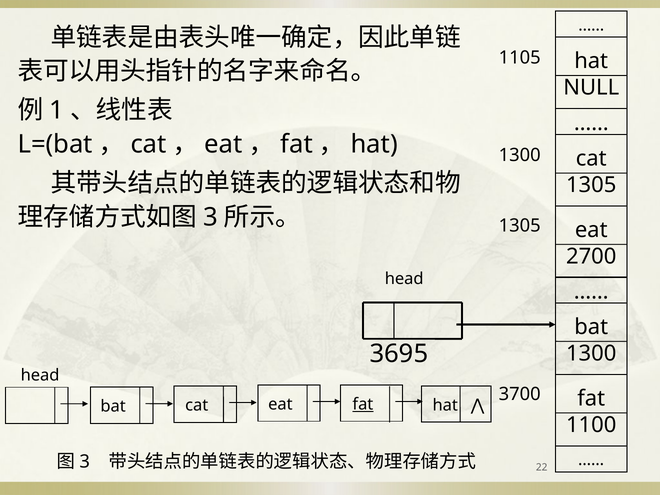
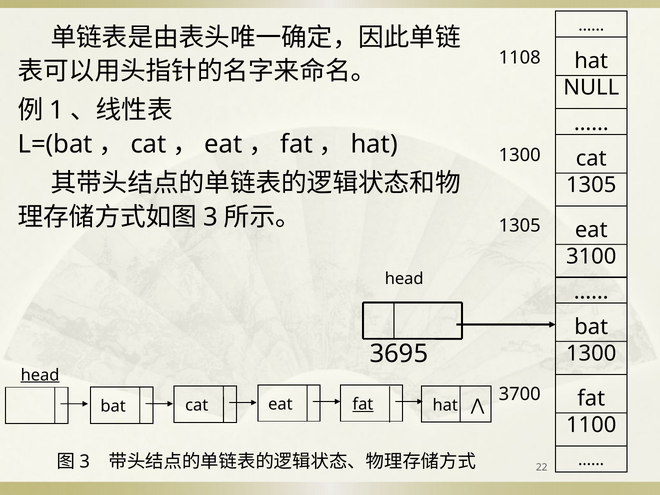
1105: 1105 -> 1108 (520, 57)
2700: 2700 -> 3100 (591, 256)
head underline: none -> present (40, 375)
